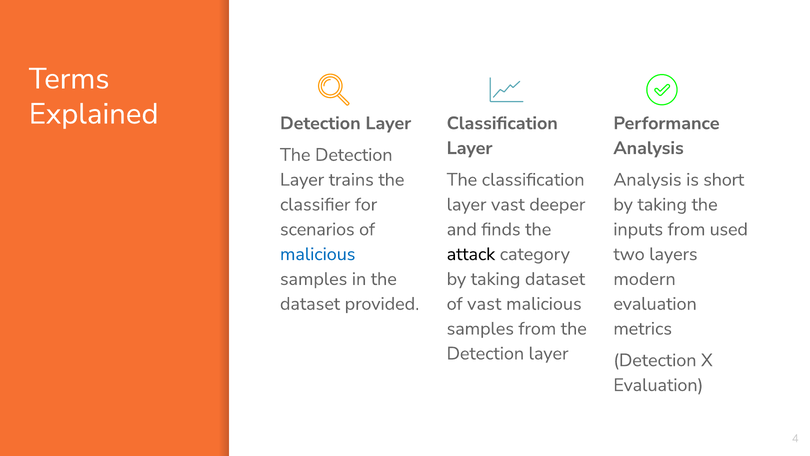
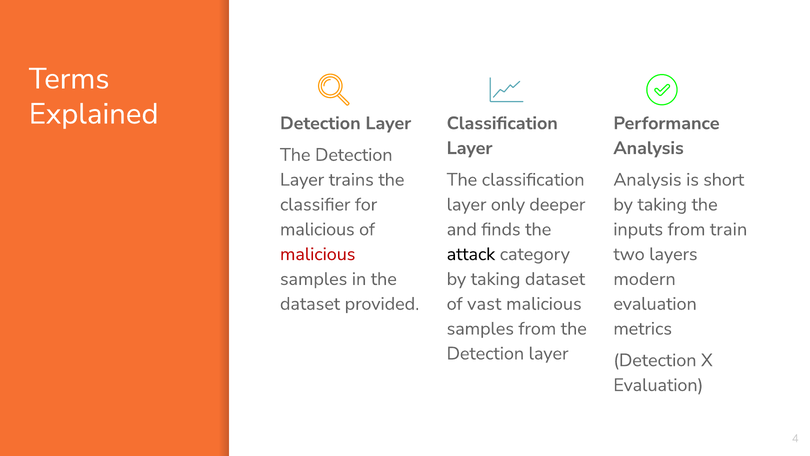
layer vast: vast -> only (508, 204)
scenarios: scenarios -> malicious (317, 229)
used: used -> train (729, 229)
malicious colour: blue -> red (318, 254)
